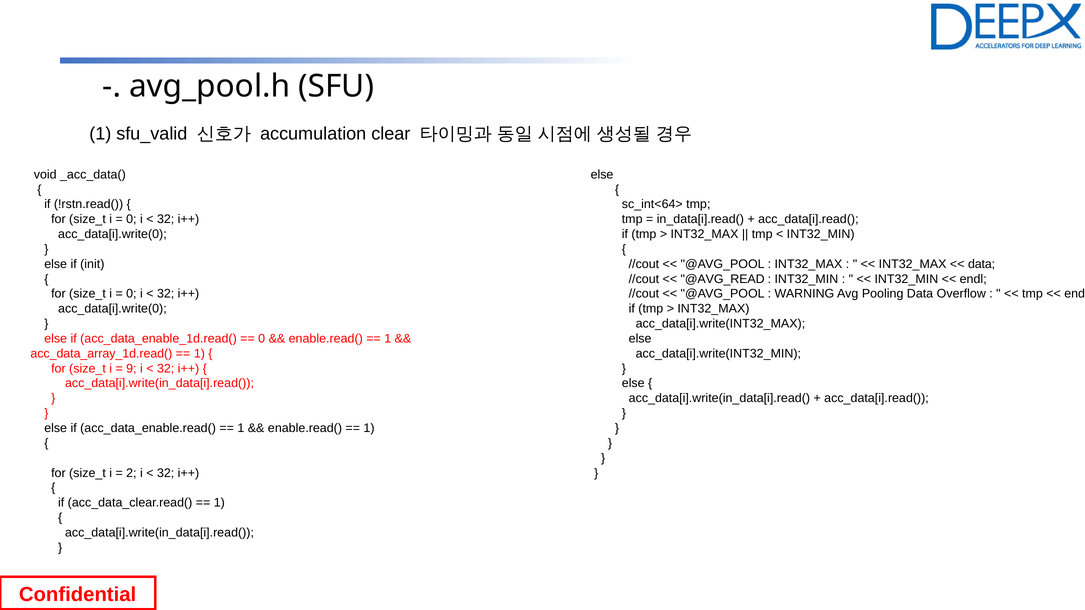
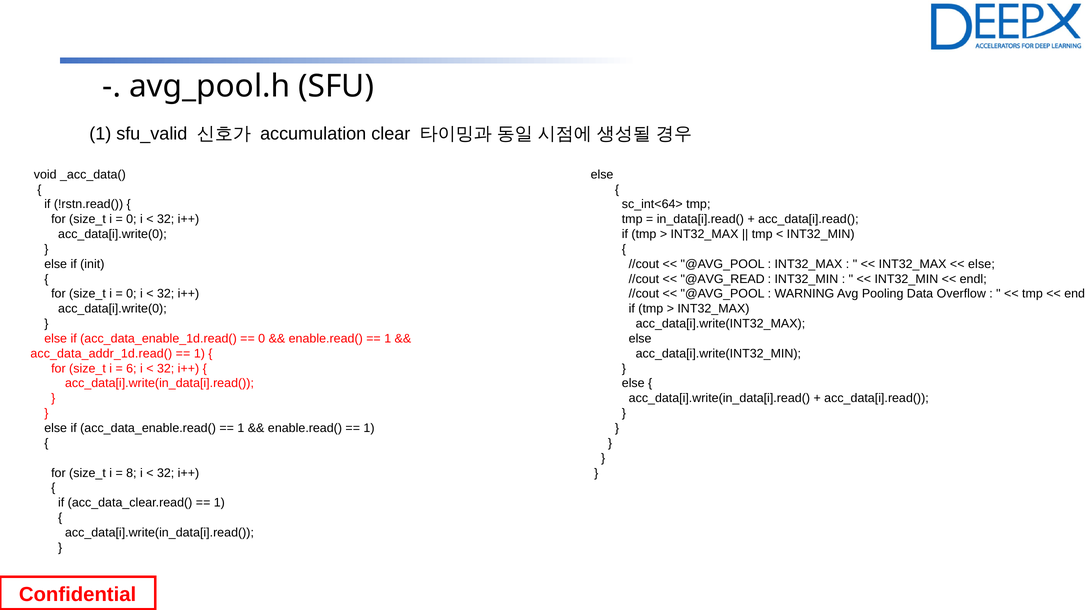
data: data -> else (981, 264)
acc_data_array_1d.read(: acc_data_array_1d.read( -> acc_data_addr_1d.read( (101, 354)
9: 9 -> 6 (131, 369)
2: 2 -> 8 (131, 473)
